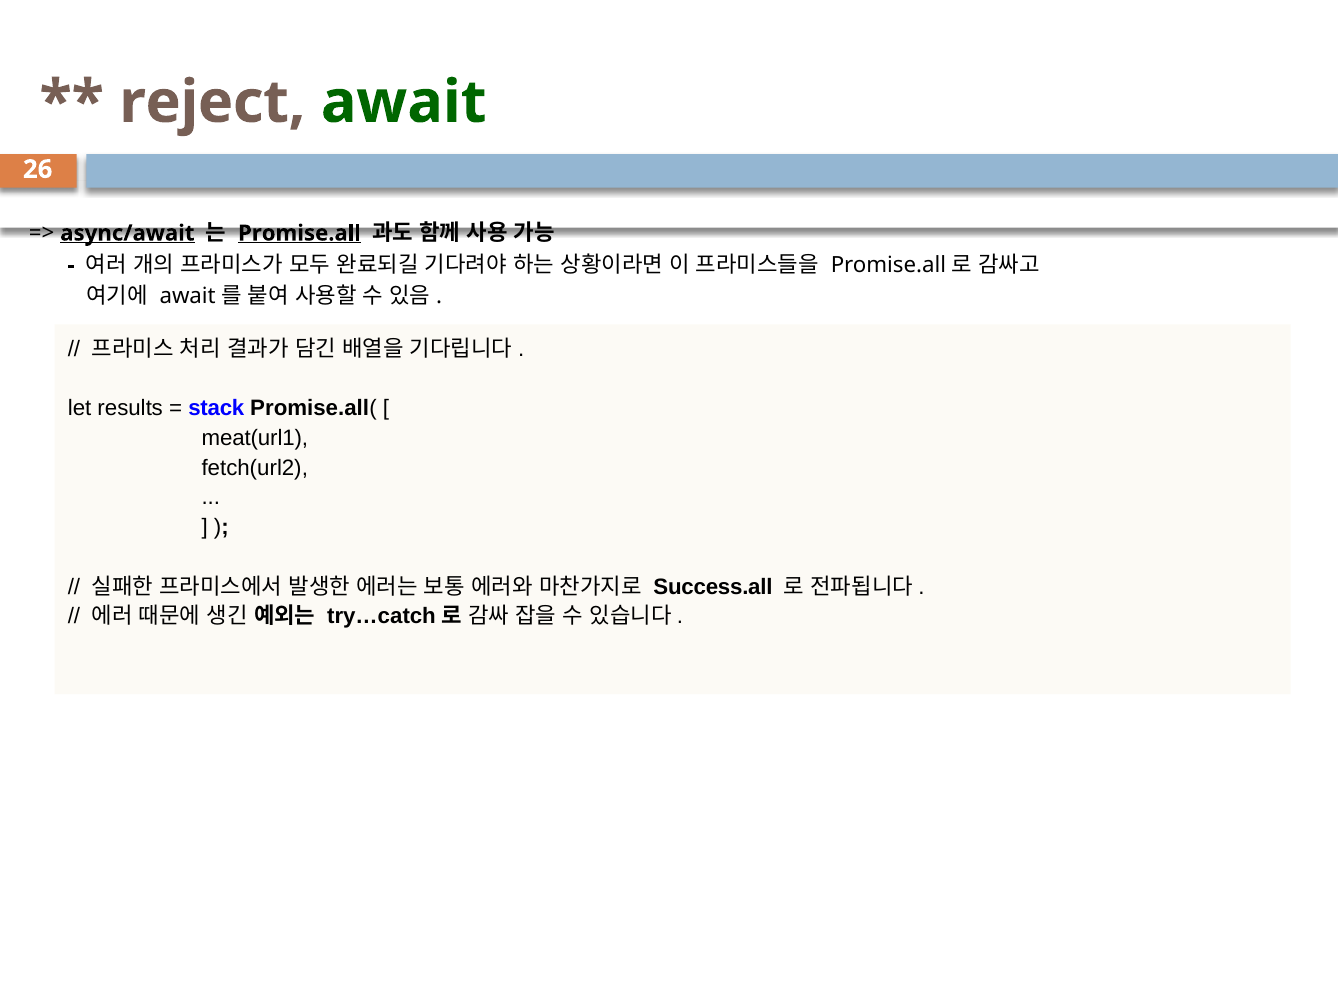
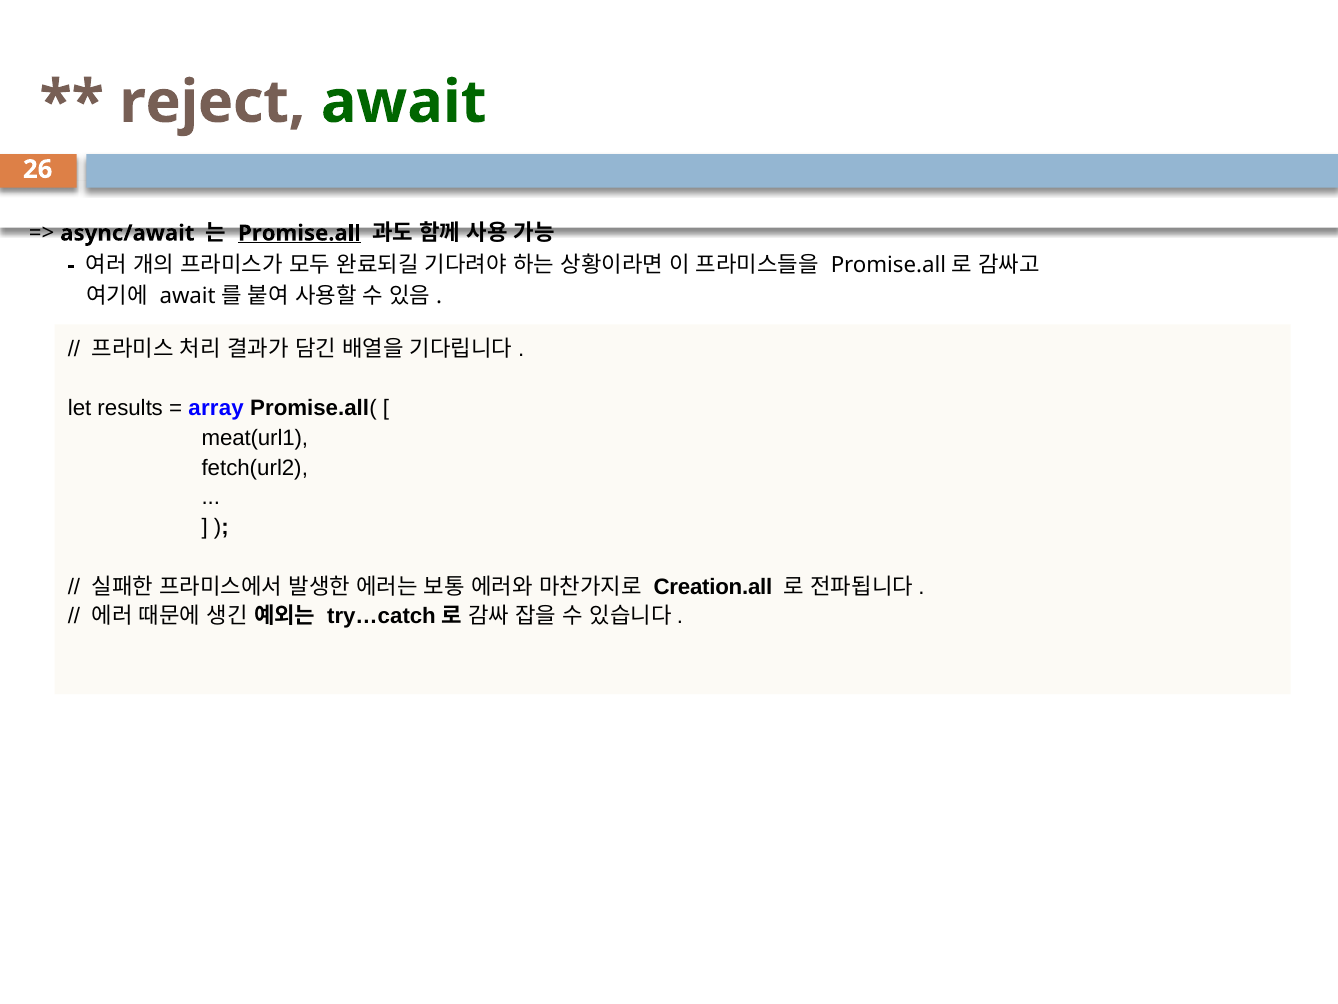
async/await underline: present -> none (127, 233)
stack: stack -> array (216, 408)
Success.all: Success.all -> Creation.all (713, 586)
